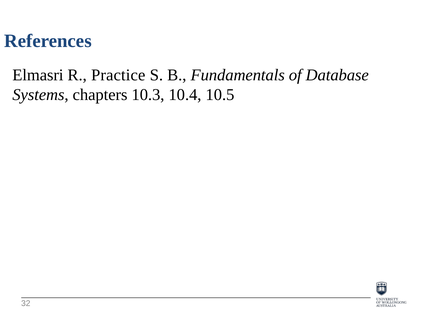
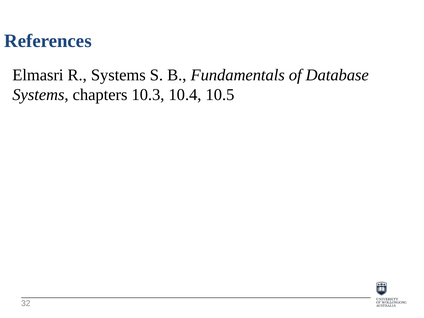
R Practice: Practice -> Systems (118, 75)
